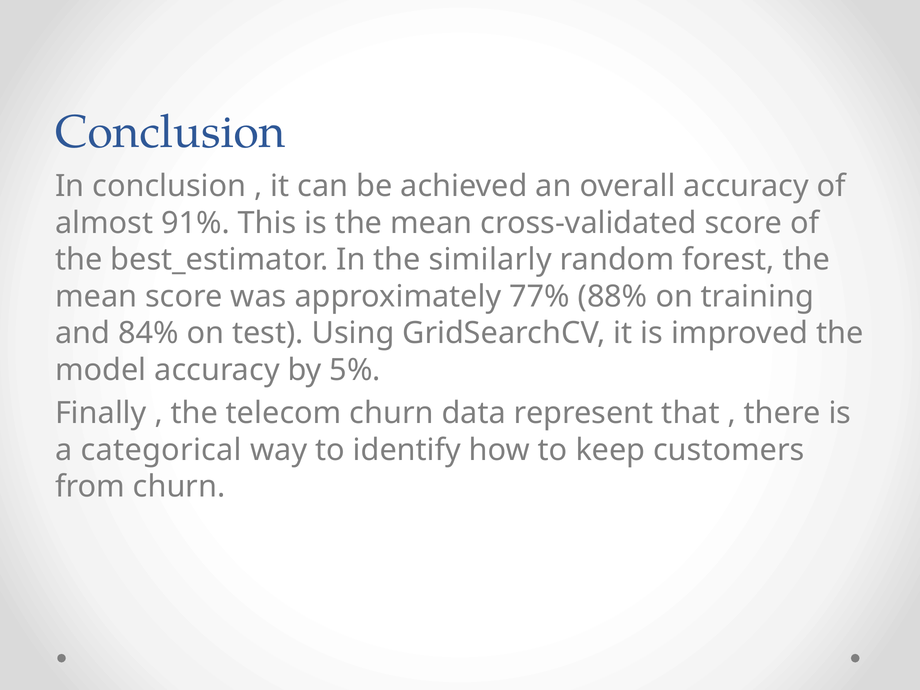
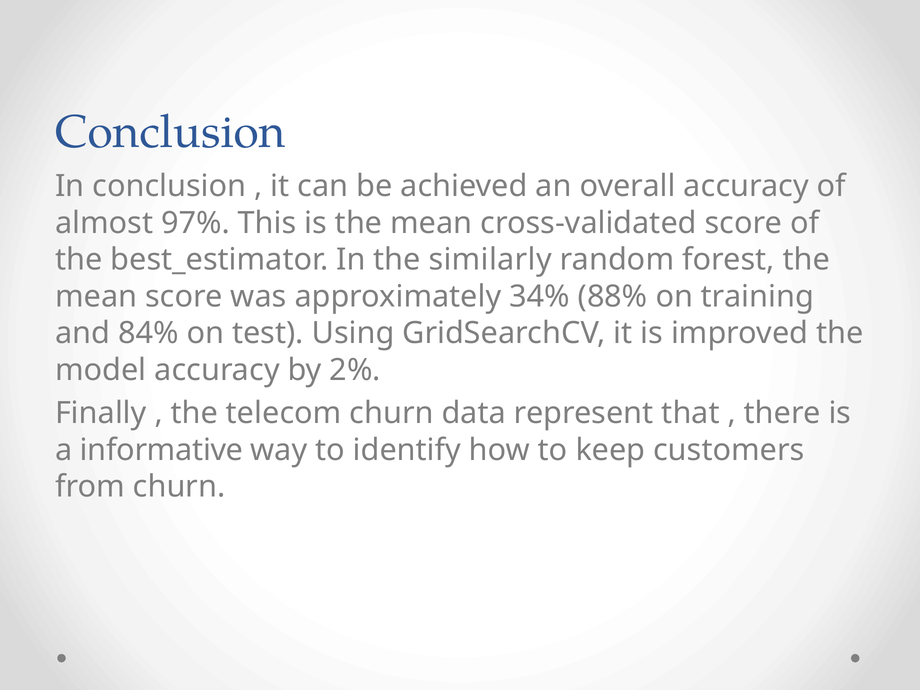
91%: 91% -> 97% (196, 223)
77%: 77% -> 34% (540, 297)
5%: 5% -> 2% (355, 370)
categorical: categorical -> informative (162, 450)
